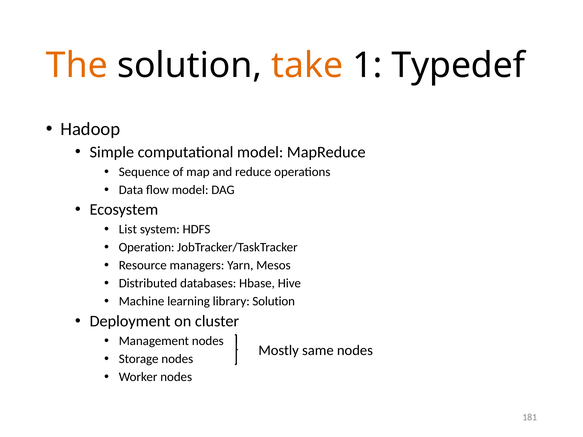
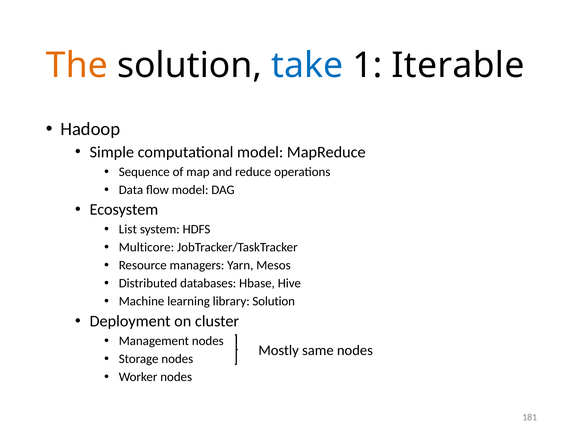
take colour: orange -> blue (307, 65)
Typedef: Typedef -> Iterable (458, 65)
Operation: Operation -> Multicore (146, 247)
